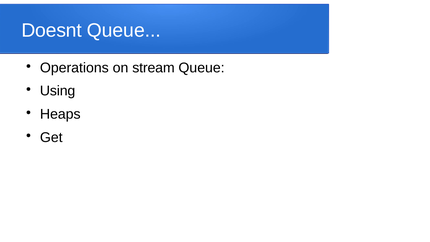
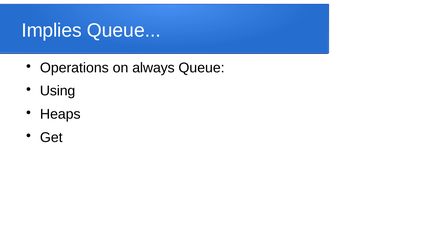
Doesnt: Doesnt -> Implies (52, 31)
stream: stream -> always (153, 68)
